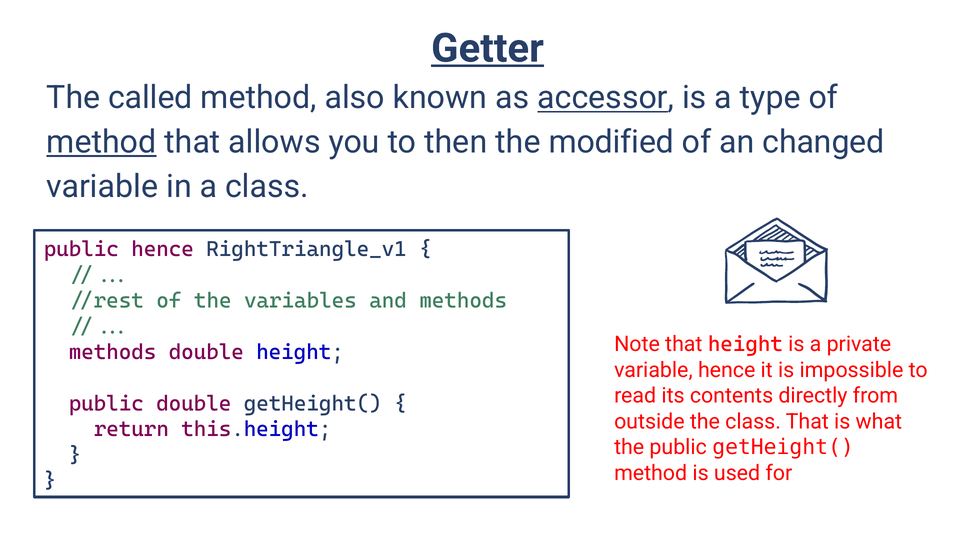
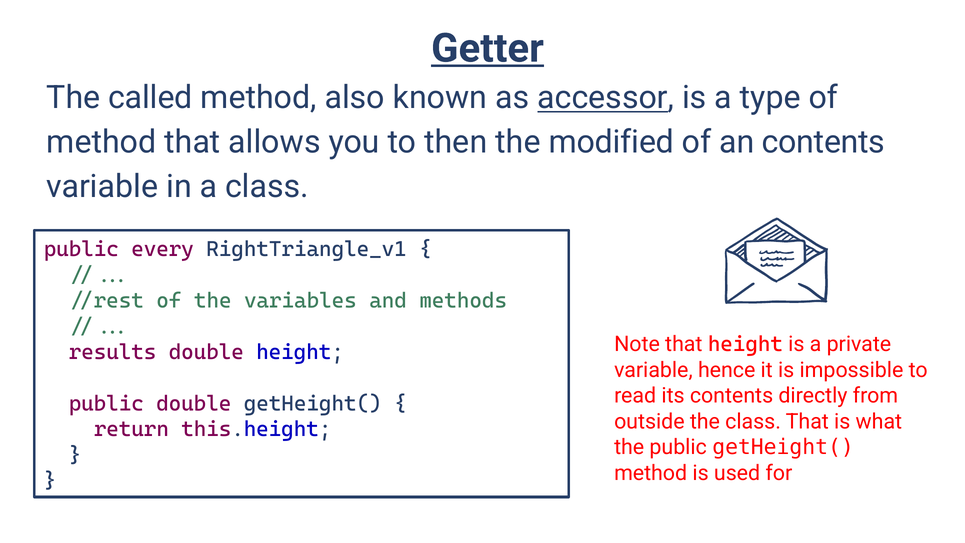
method underline: present -> none (101, 142)
an changed: changed -> contents (824, 142)
public hence: hence -> every (163, 249)
methods: methods -> results (113, 352)
